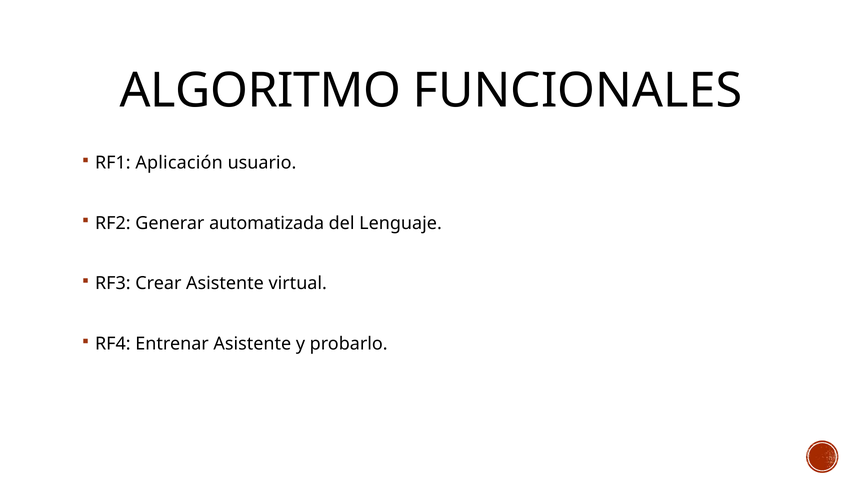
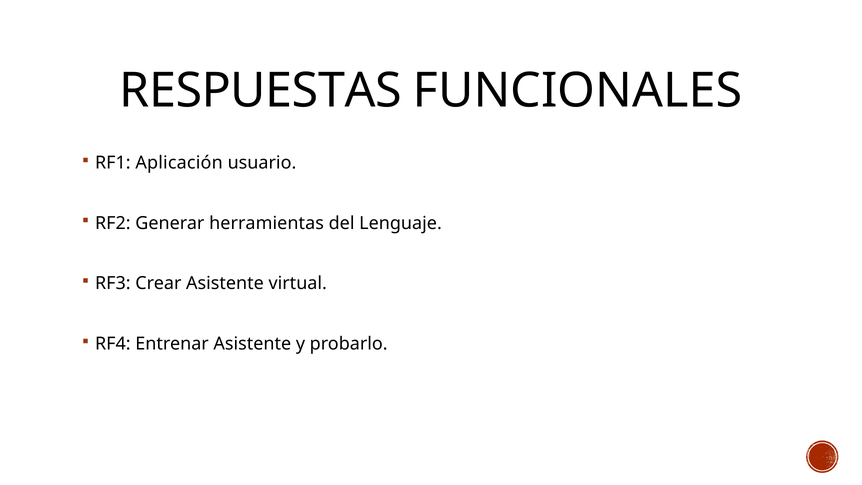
ALGORITMO: ALGORITMO -> RESPUESTAS (261, 91)
automatizada: automatizada -> herramientas (267, 223)
